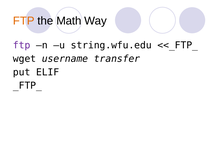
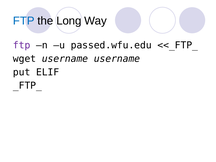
FTP colour: orange -> blue (24, 21)
Math: Math -> Long (69, 21)
string.wfu.edu: string.wfu.edu -> passed.wfu.edu (111, 45)
username transfer: transfer -> username (117, 59)
